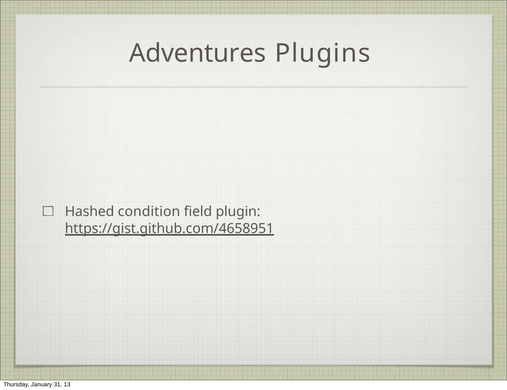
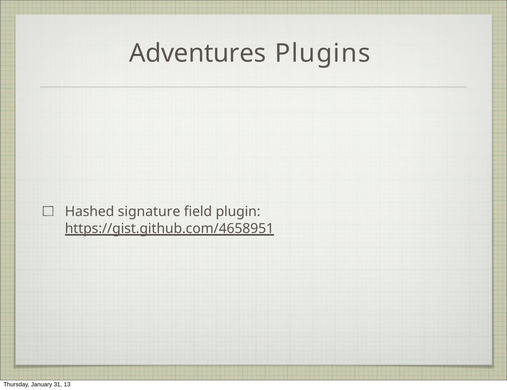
condition: condition -> signature (149, 212)
